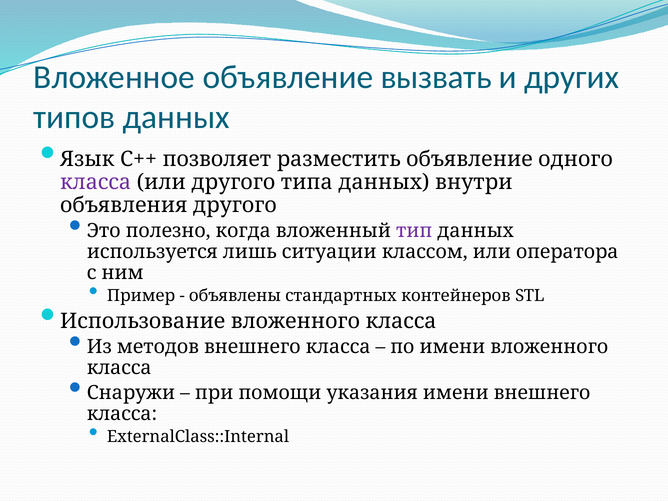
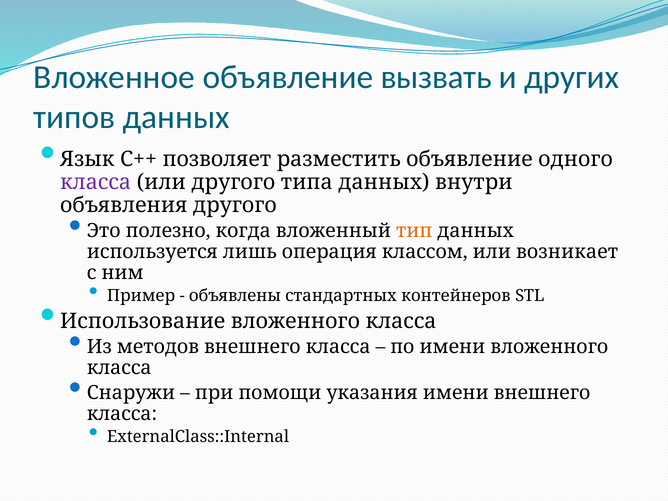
тип colour: purple -> orange (414, 231)
ситуации: ситуации -> операция (329, 252)
оператора: оператора -> возникает (567, 252)
